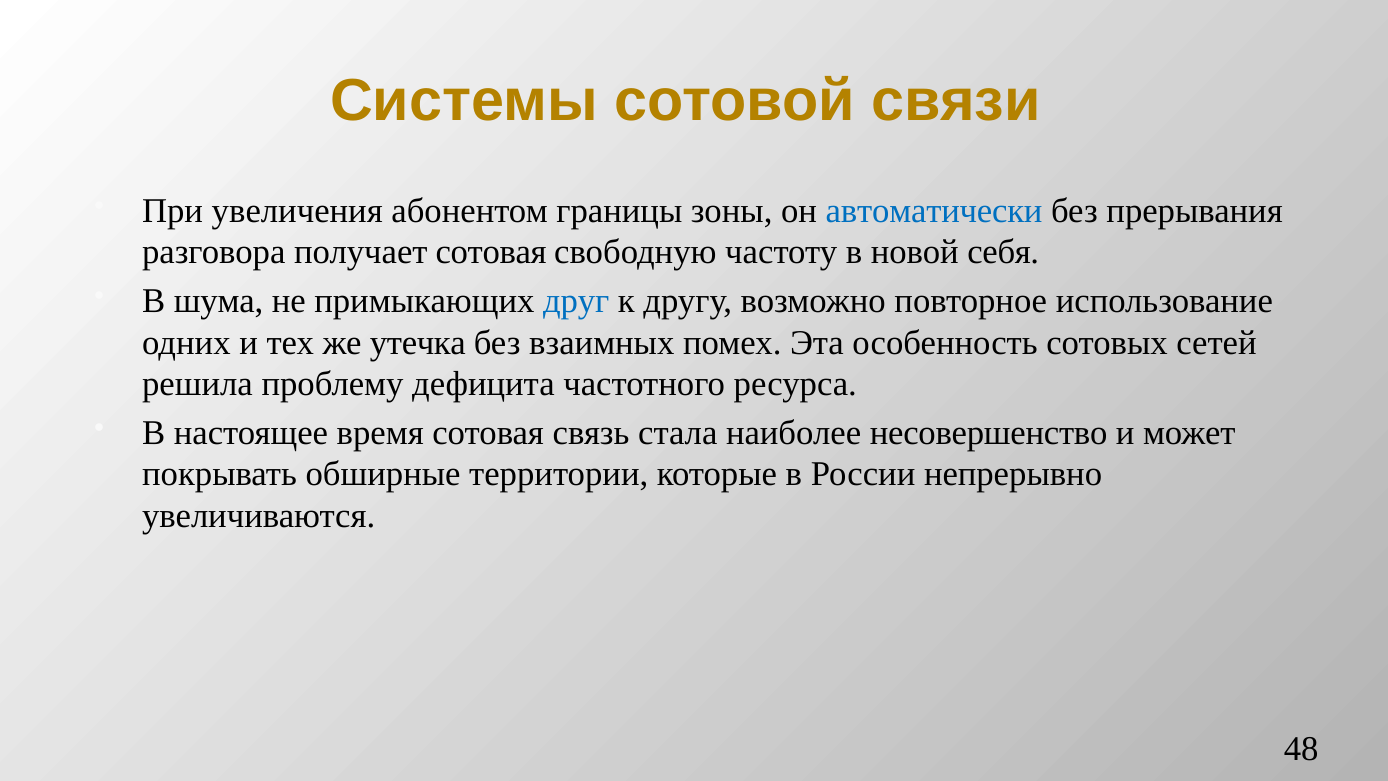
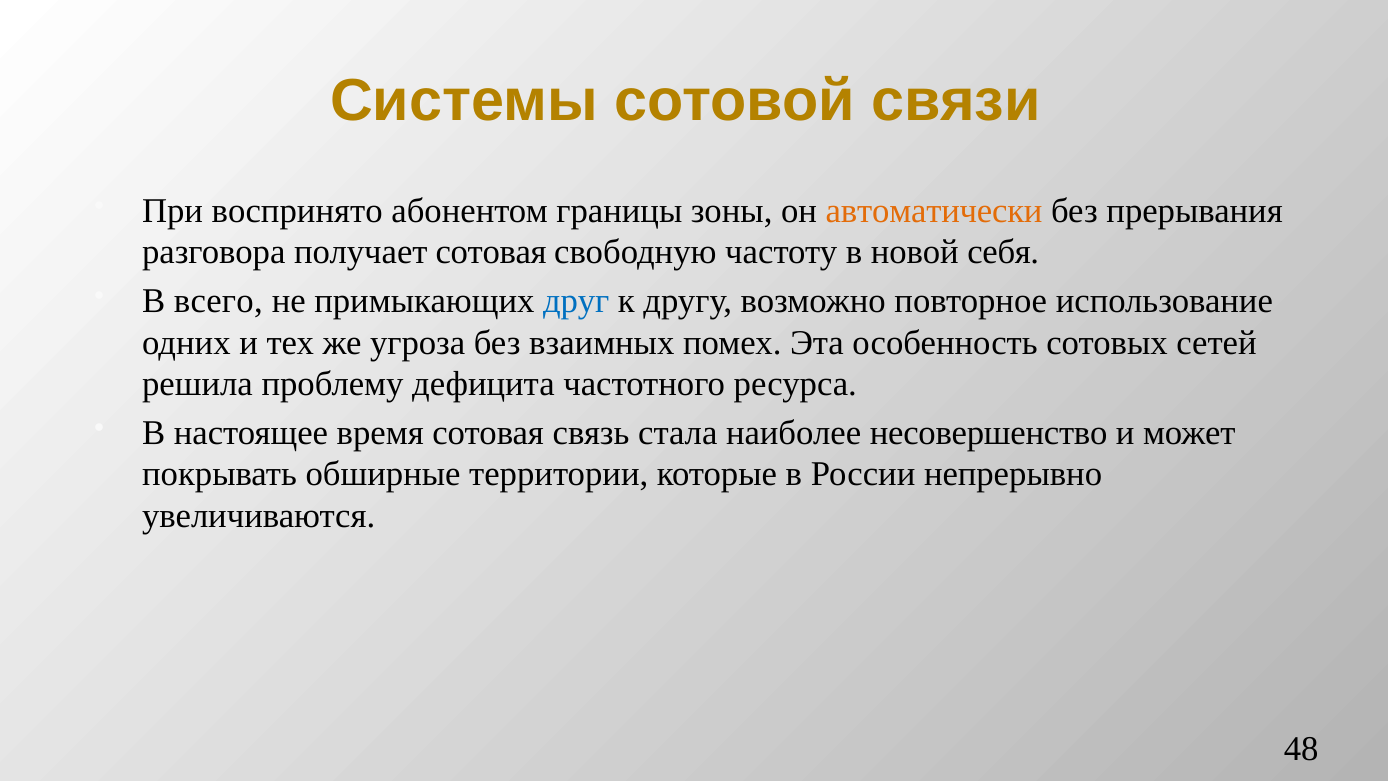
увеличения: увеличения -> воспринято (297, 211)
автоматически colour: blue -> orange (934, 211)
шума: шума -> всего (218, 301)
утечка: утечка -> угроза (418, 342)
